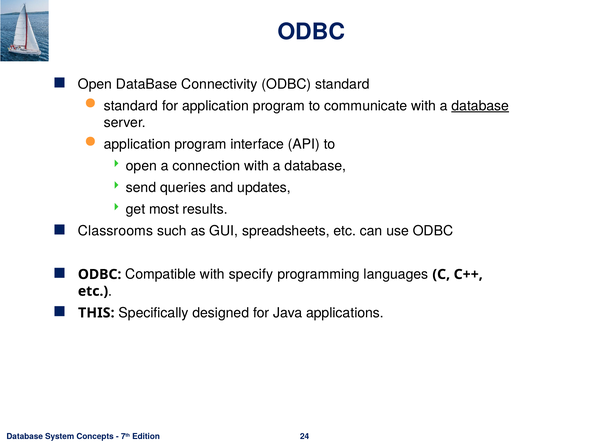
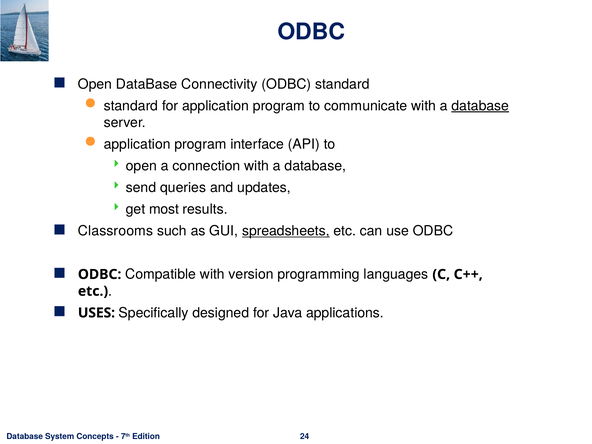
spreadsheets underline: none -> present (286, 231)
specify: specify -> version (251, 274)
THIS: THIS -> USES (96, 313)
